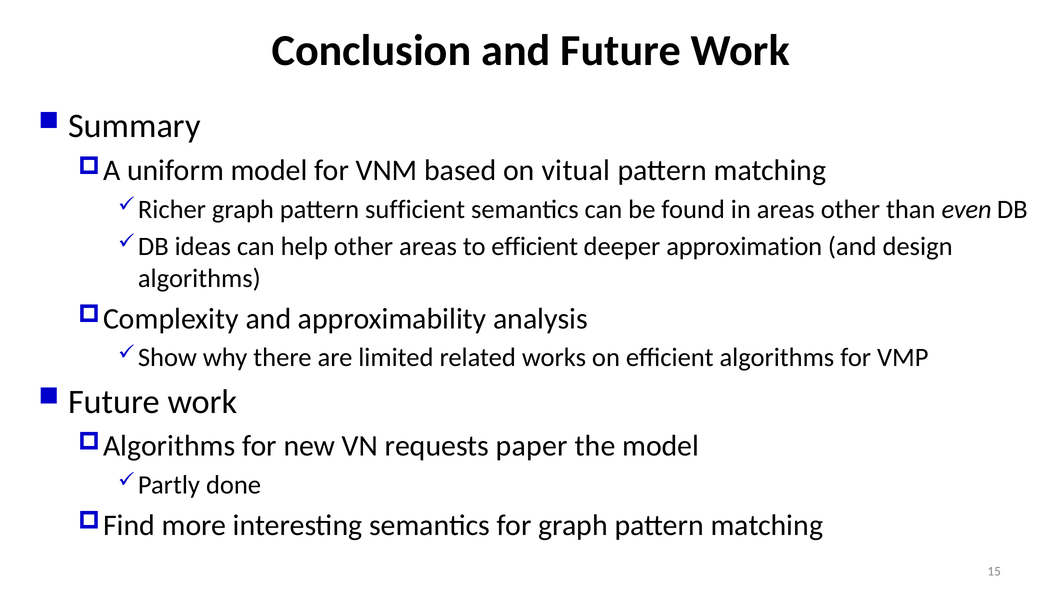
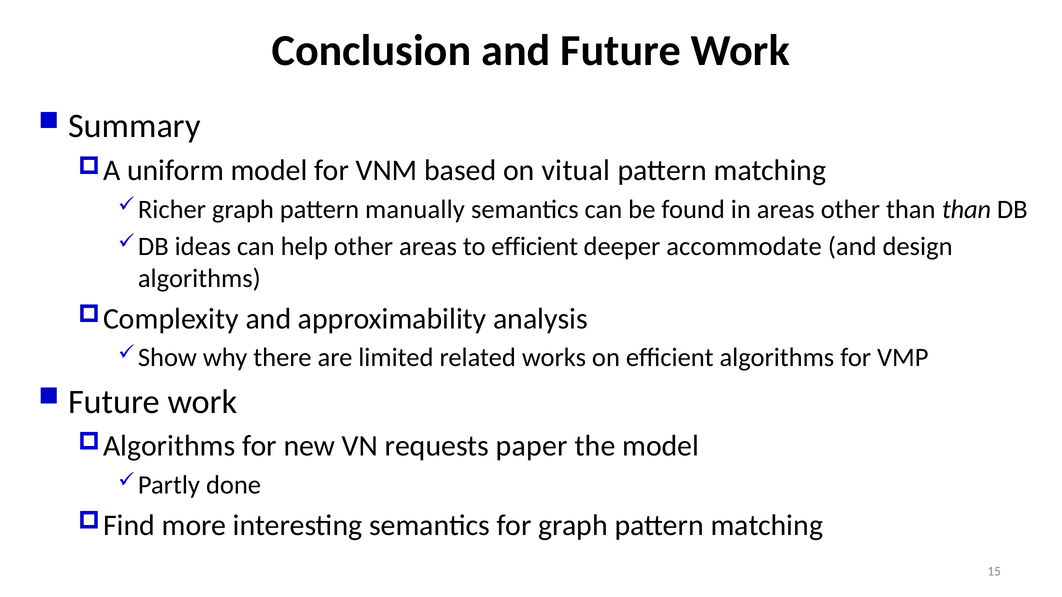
sufficient: sufficient -> manually (415, 210)
than even: even -> than (967, 210)
approximation: approximation -> accommodate (744, 247)
